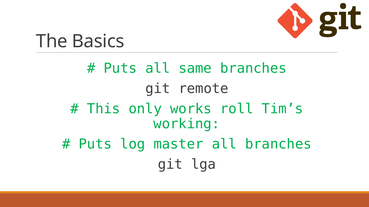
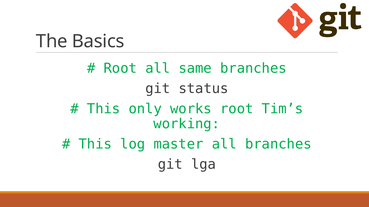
Puts: Puts -> Root (120, 69)
remote: remote -> status (204, 89)
works roll: roll -> root (237, 109)
Puts: Puts -> This (95, 144)
